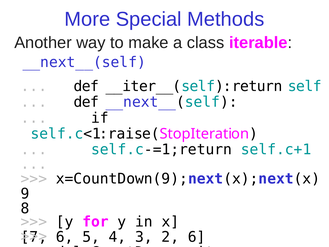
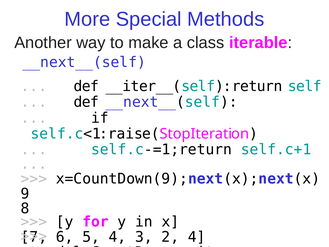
2 6: 6 -> 4 (197, 237)
